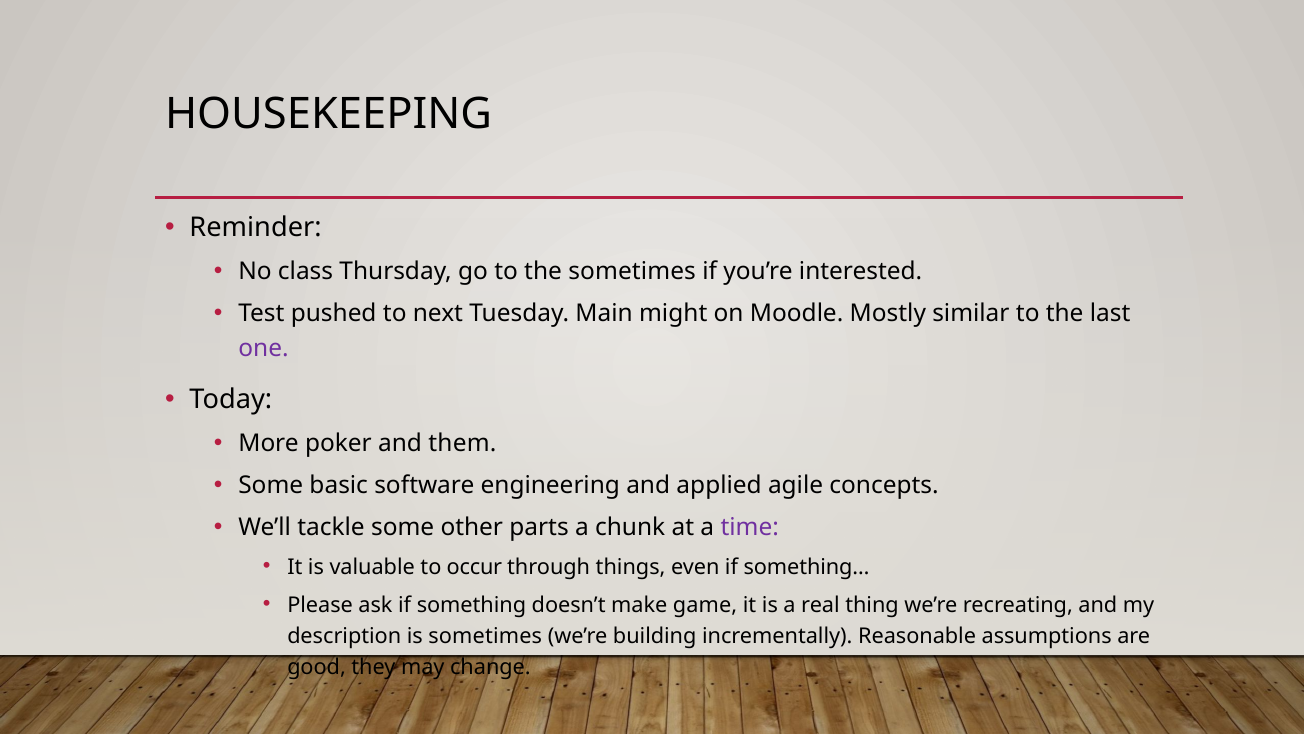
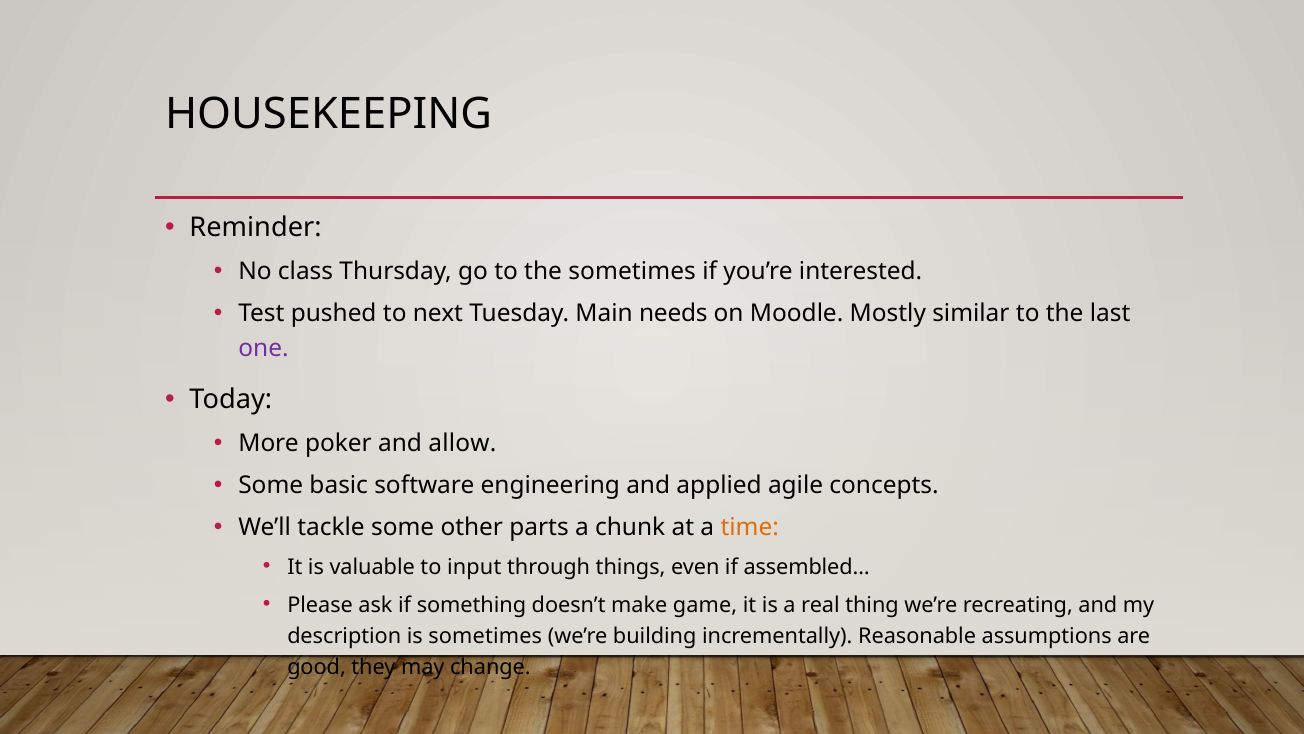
might: might -> needs (673, 313)
them: them -> allow (462, 443)
time colour: purple -> orange (750, 527)
occur: occur -> input (474, 567)
something…: something… -> assembled… (807, 567)
